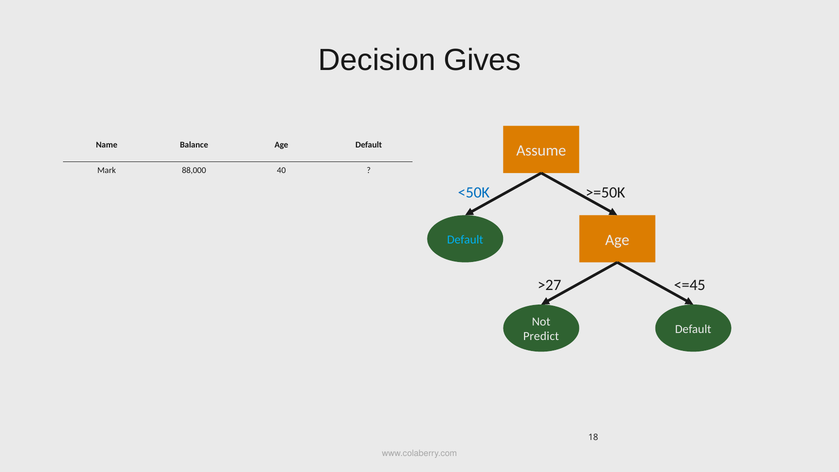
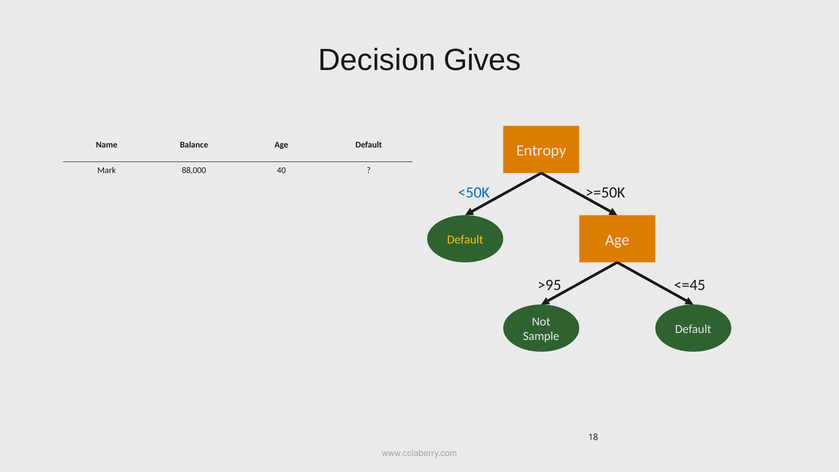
Assume: Assume -> Entropy (541, 151)
Default colour: light blue -> yellow (465, 240)
>27: >27 -> >95 (549, 285)
Predict: Predict -> Sample (541, 336)
